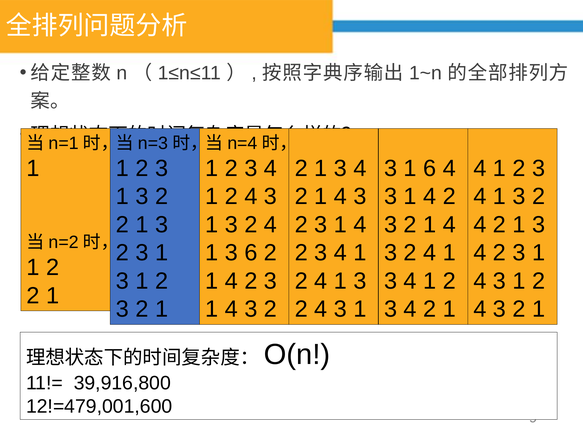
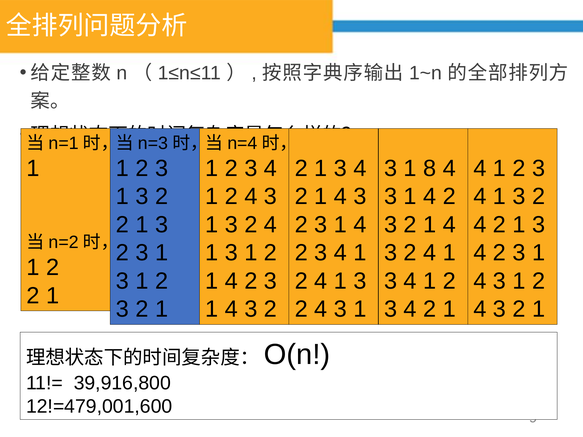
1 6: 6 -> 8 (430, 168)
6: 6 -> 1 (251, 253)
